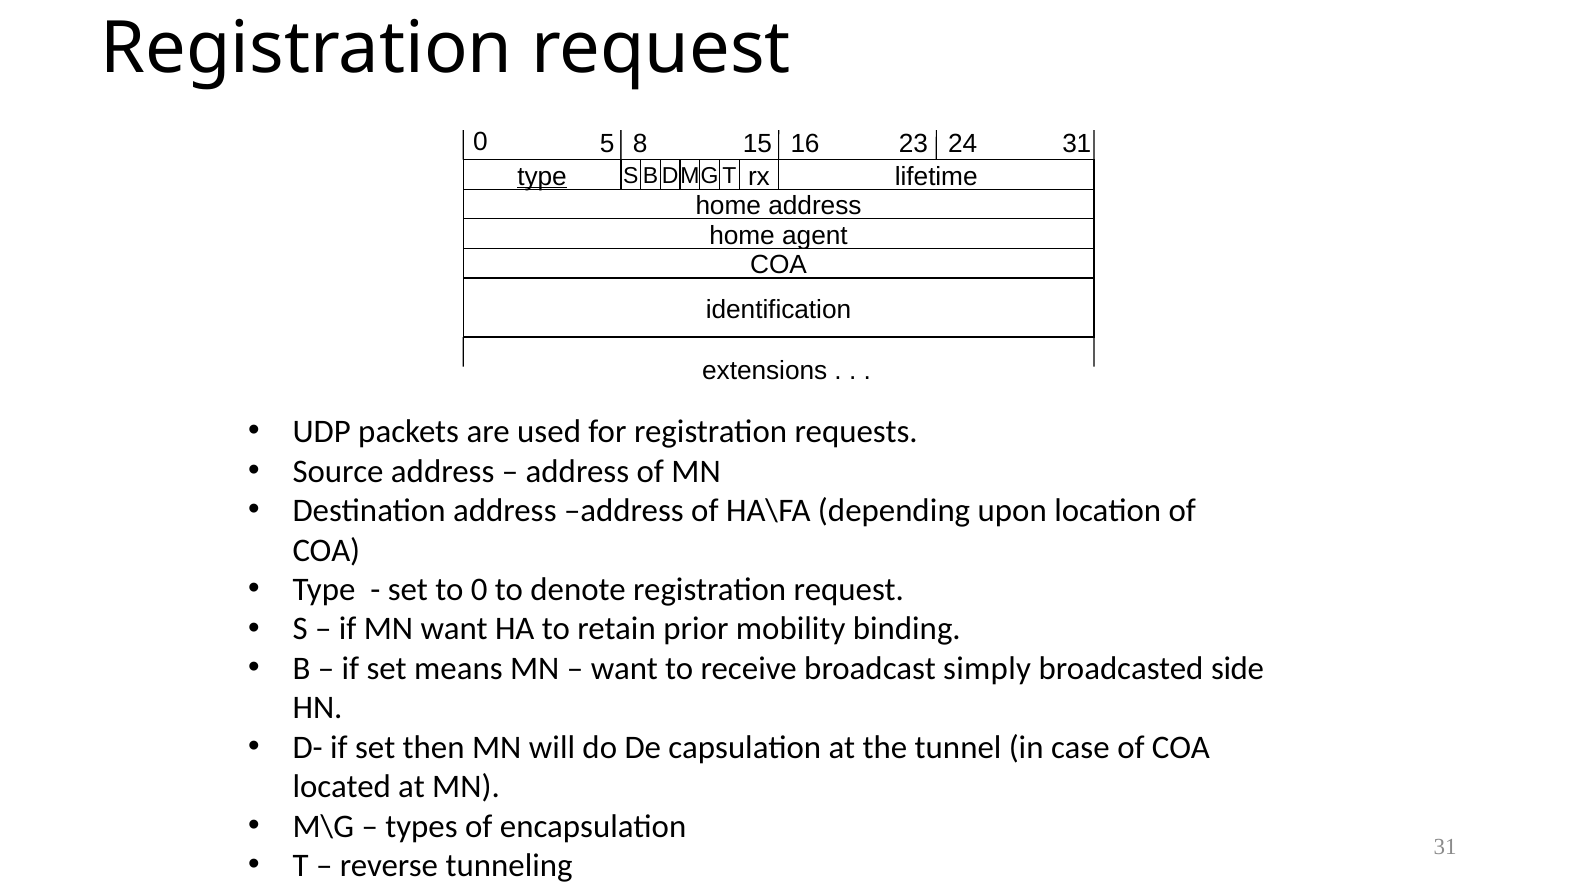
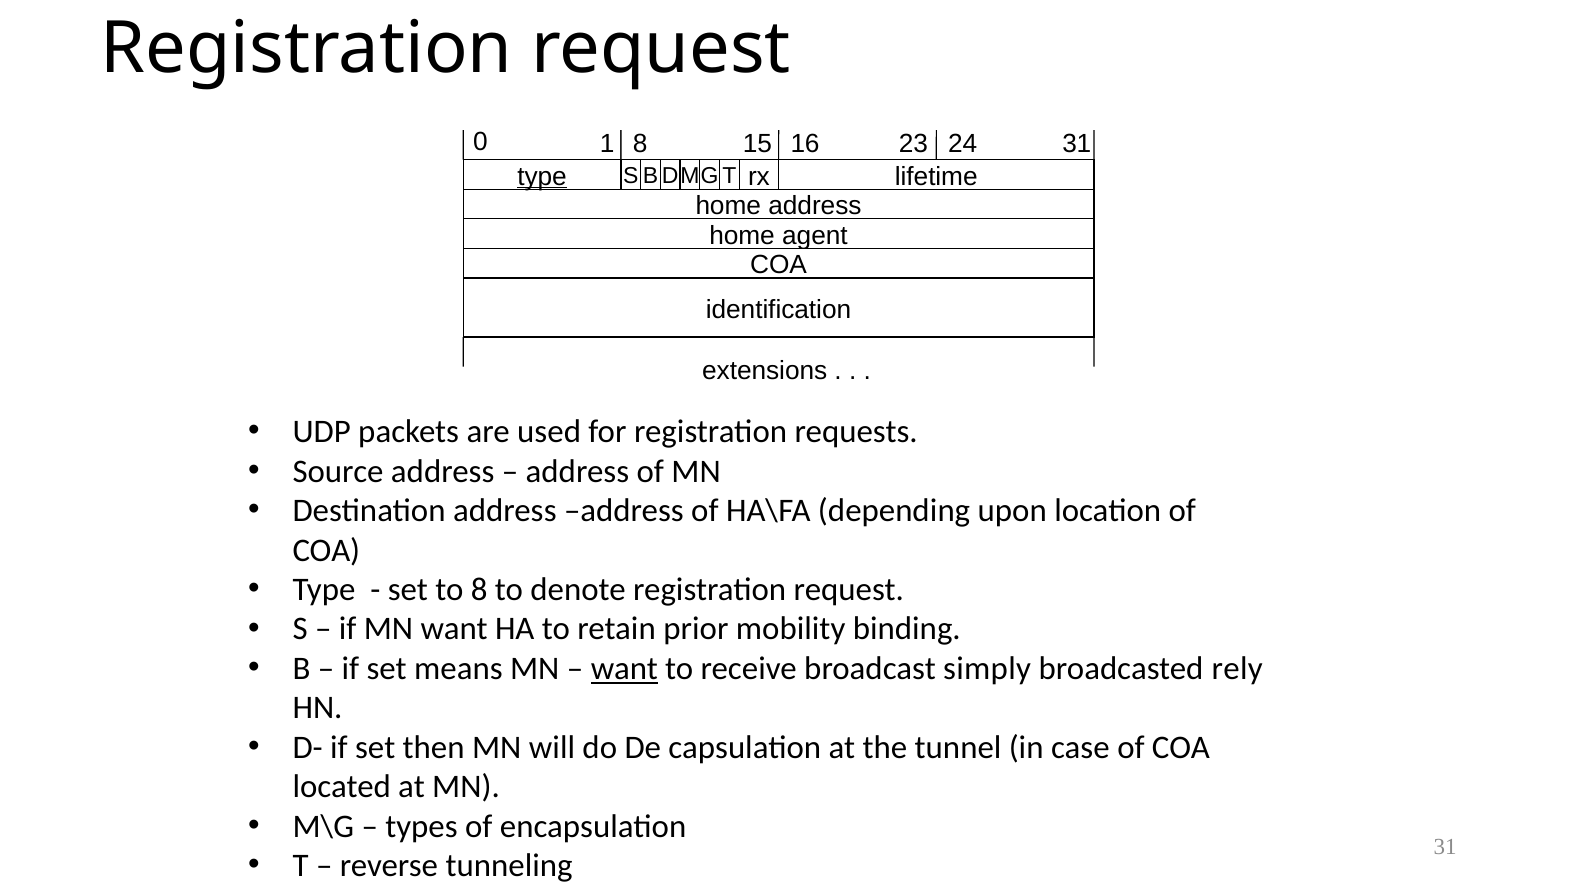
5: 5 -> 1 (607, 144)
to 0: 0 -> 8 (479, 590)
want underline: none -> present (624, 669)
side: side -> rely (1237, 669)
